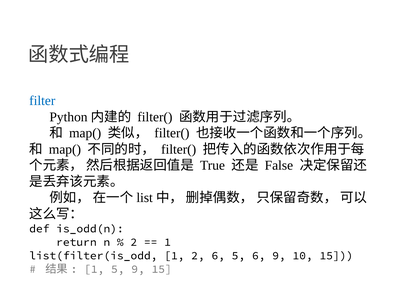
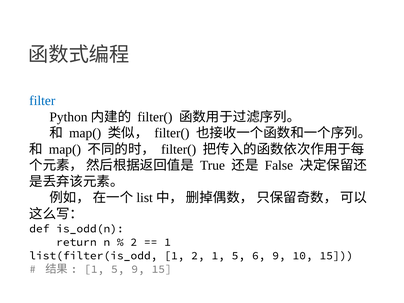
2 6: 6 -> 1 (218, 256)
